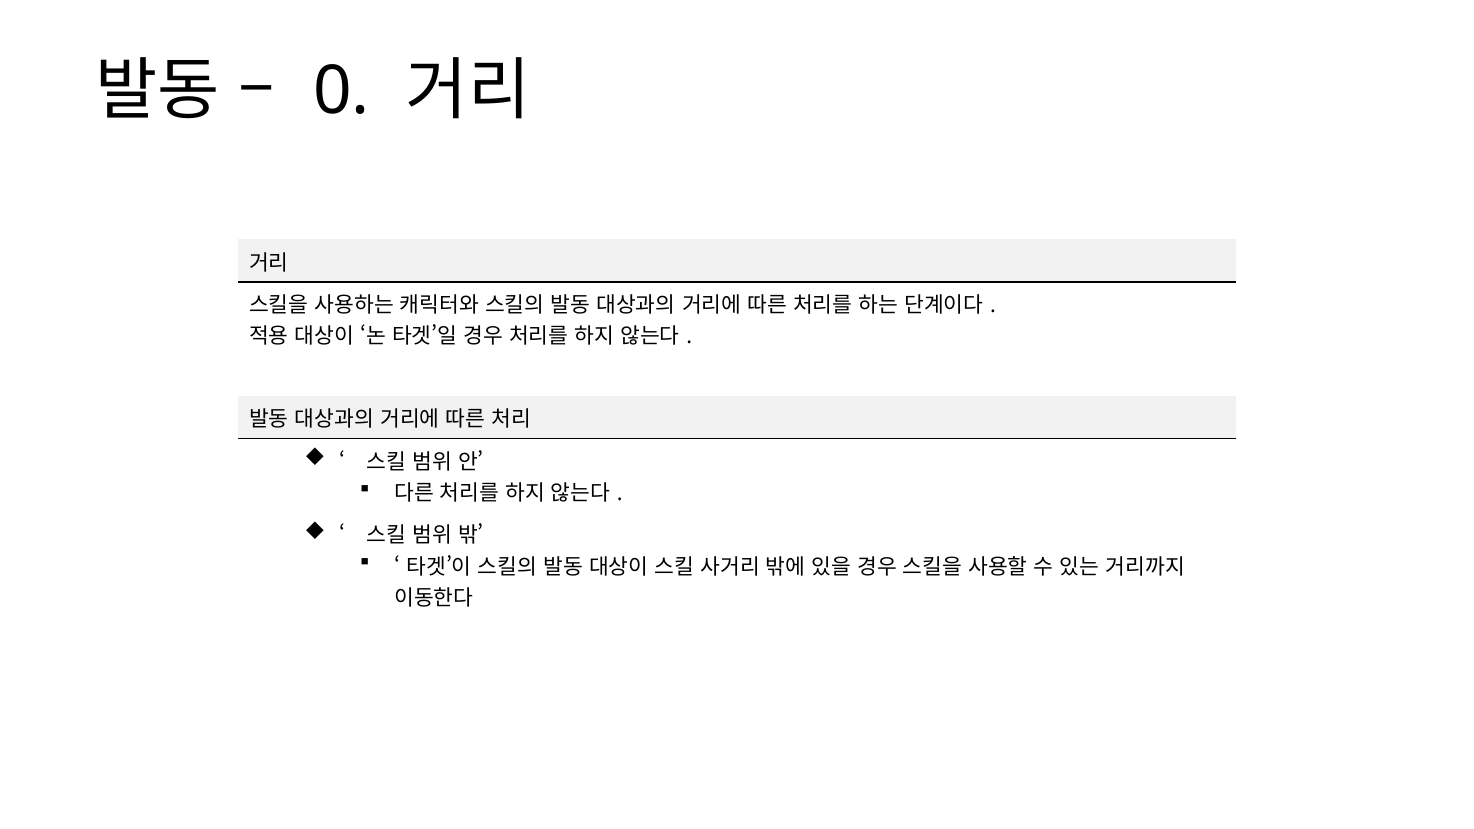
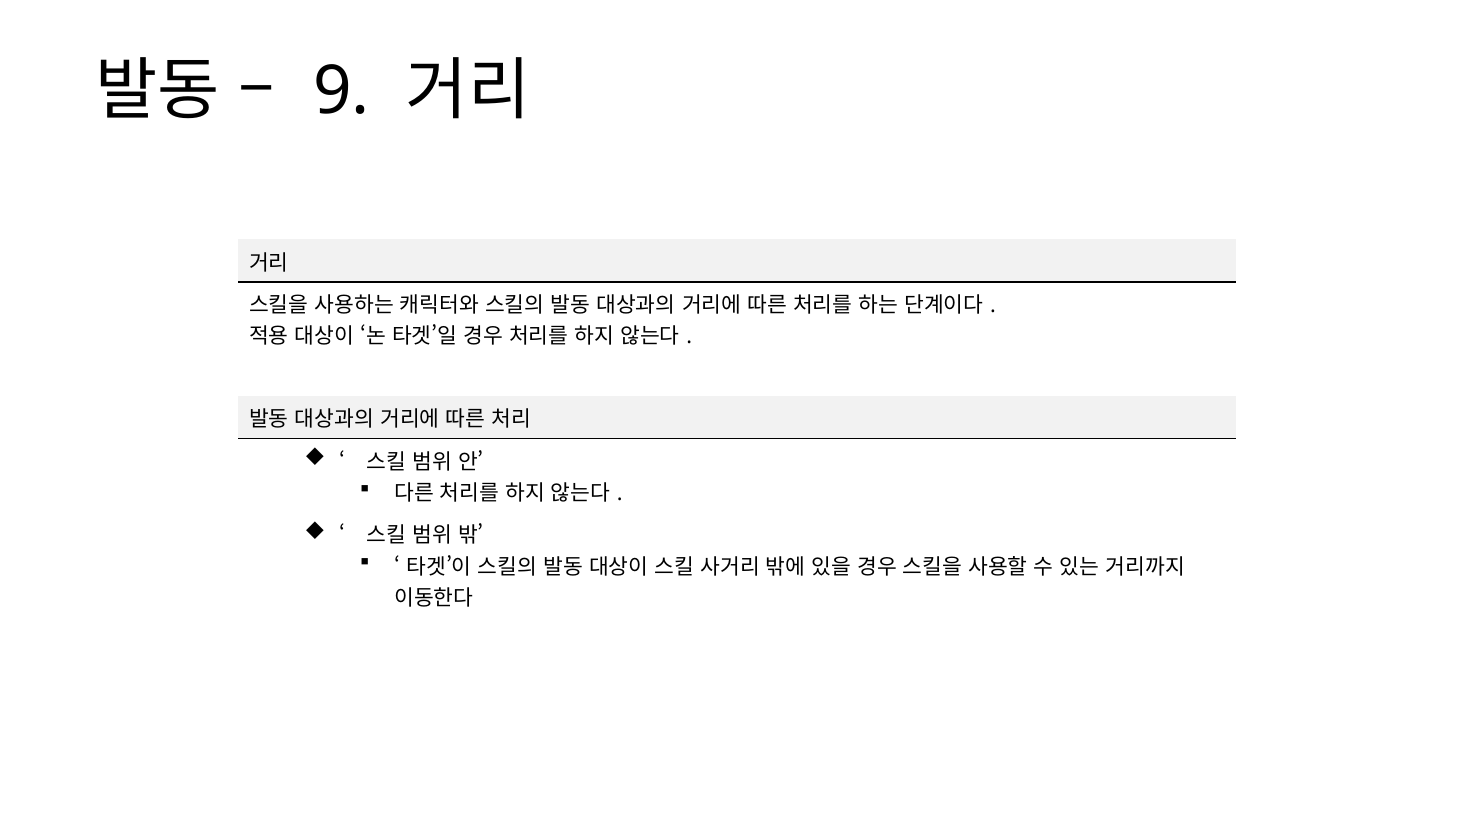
0: 0 -> 9 (342, 92)
